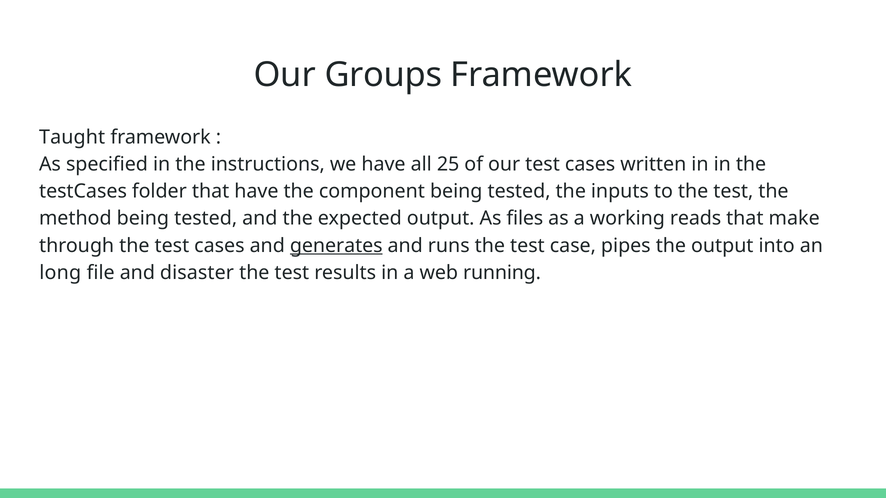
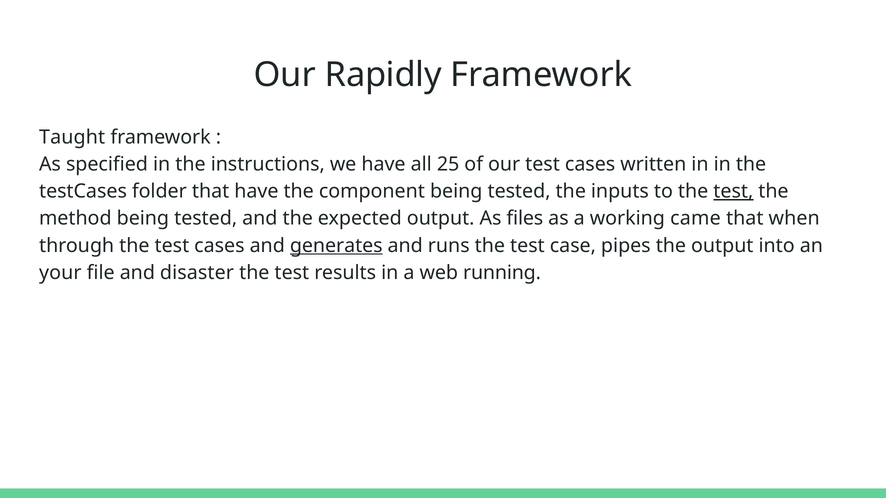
Groups: Groups -> Rapidly (383, 75)
test underline: none -> present (733, 191)
reads: reads -> came (695, 219)
make: make -> when (794, 219)
long: long -> your (60, 273)
